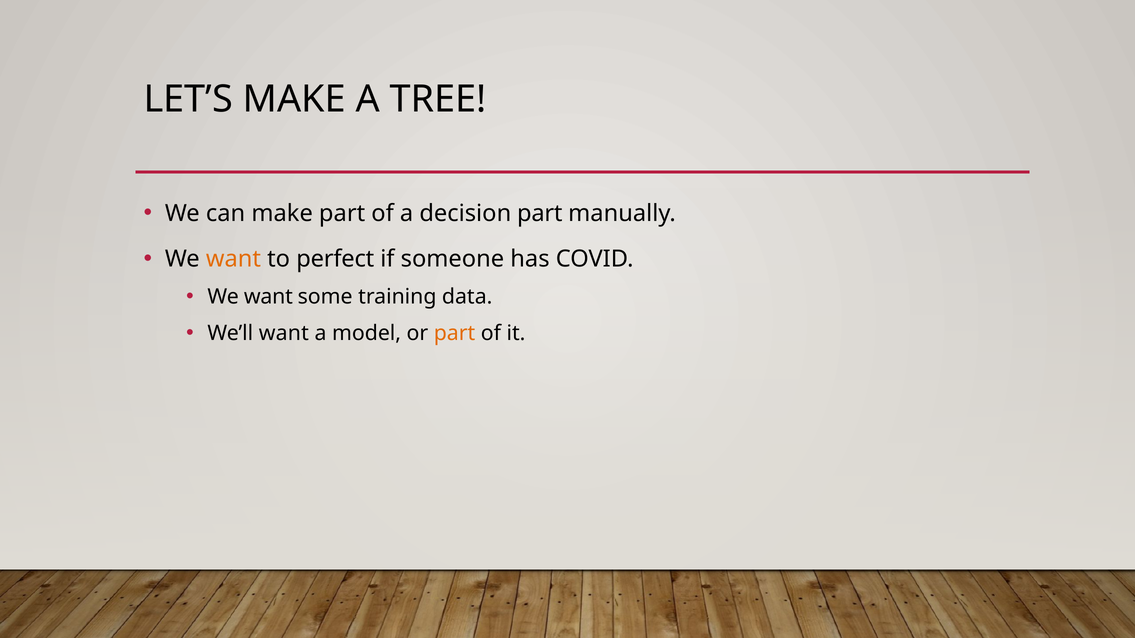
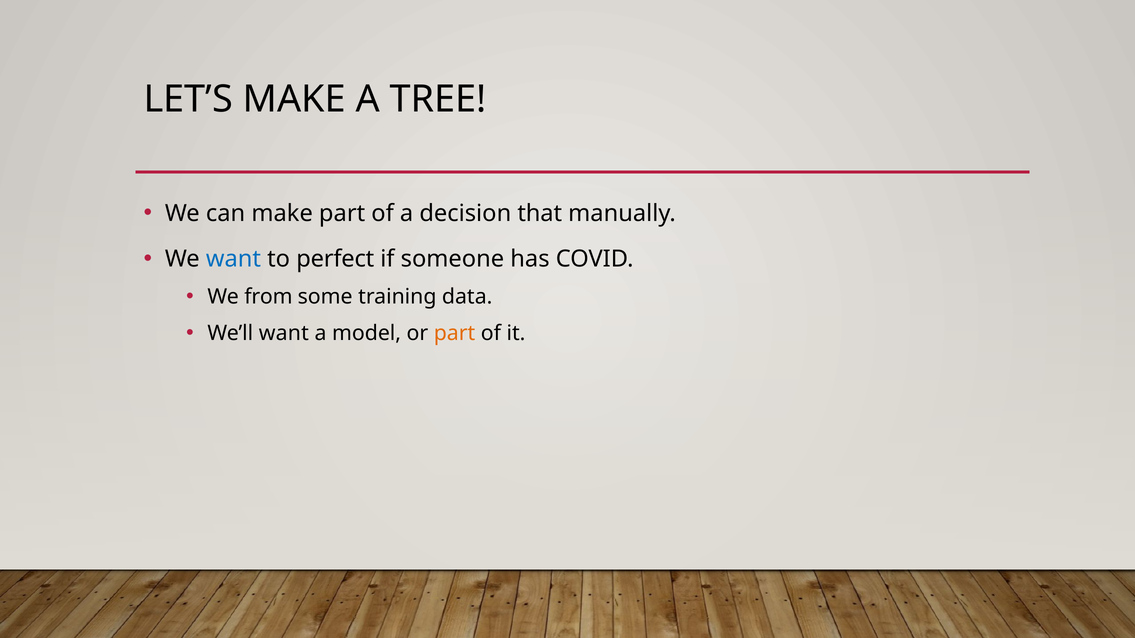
decision part: part -> that (540, 213)
want colour: orange -> blue (233, 259)
want: want -> from (268, 297)
